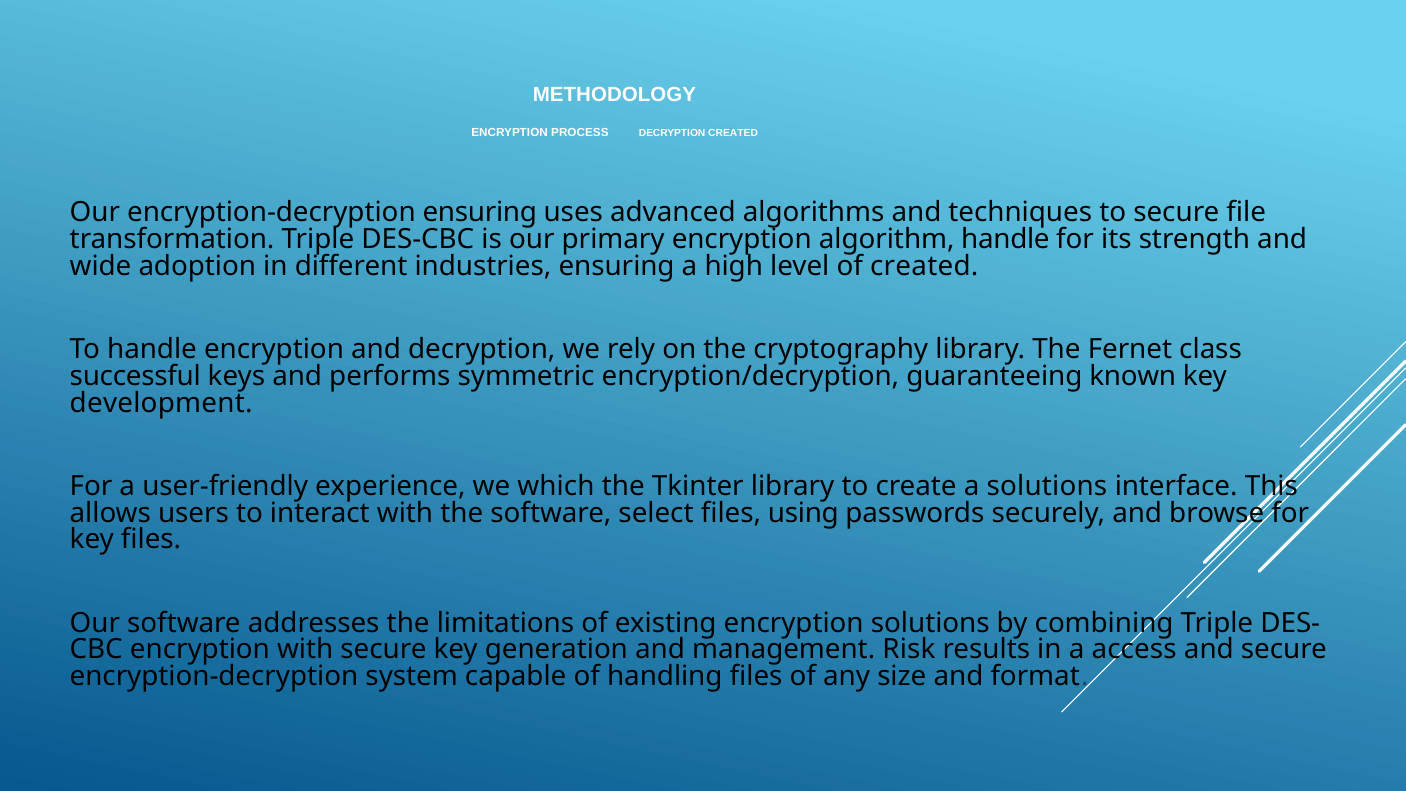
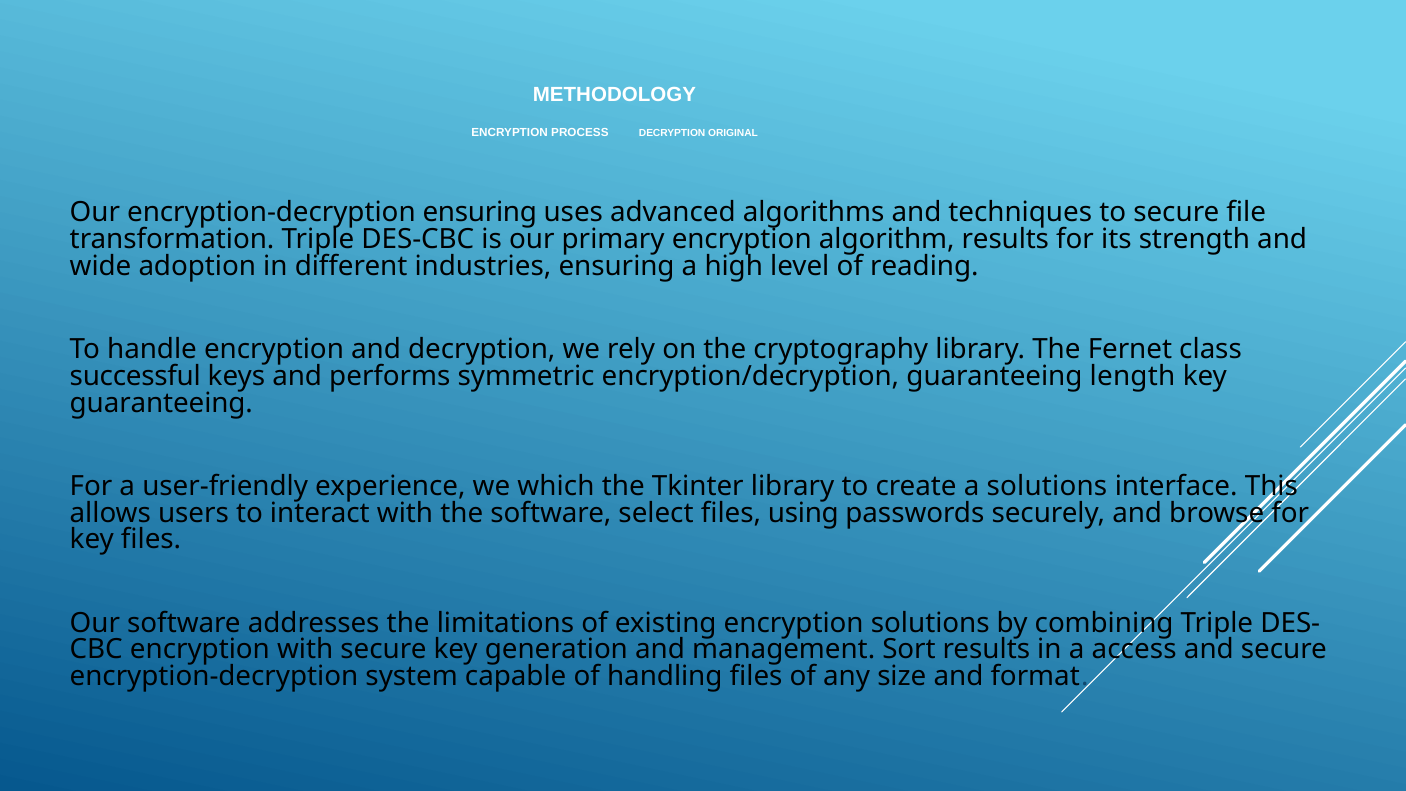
DECRYPTION CREATED: CREATED -> ORIGINAL (733, 133)
algorithm handle: handle -> results (1005, 239)
of created: created -> reading (924, 266)
known: known -> length (1132, 376)
development: development -> guaranteeing (161, 403)
Risk: Risk -> Sort (909, 650)
